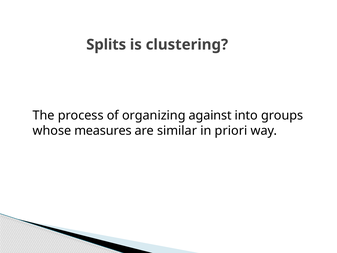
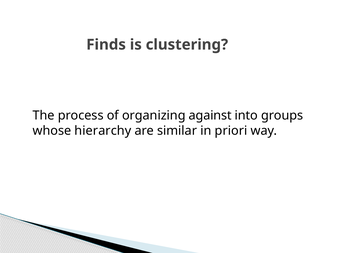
Splits: Splits -> Finds (106, 45)
measures: measures -> hierarchy (103, 131)
